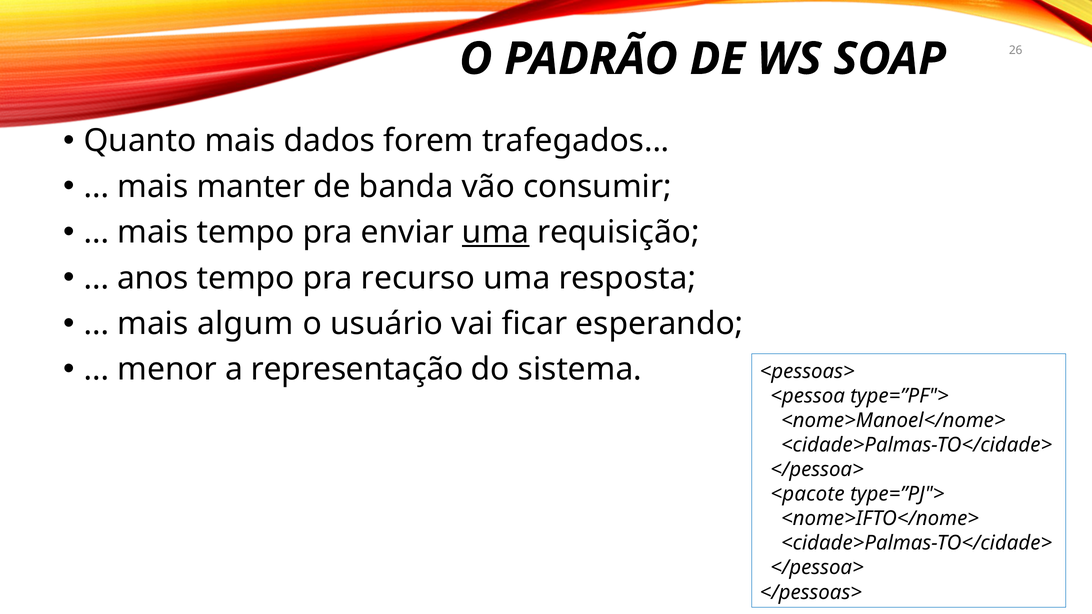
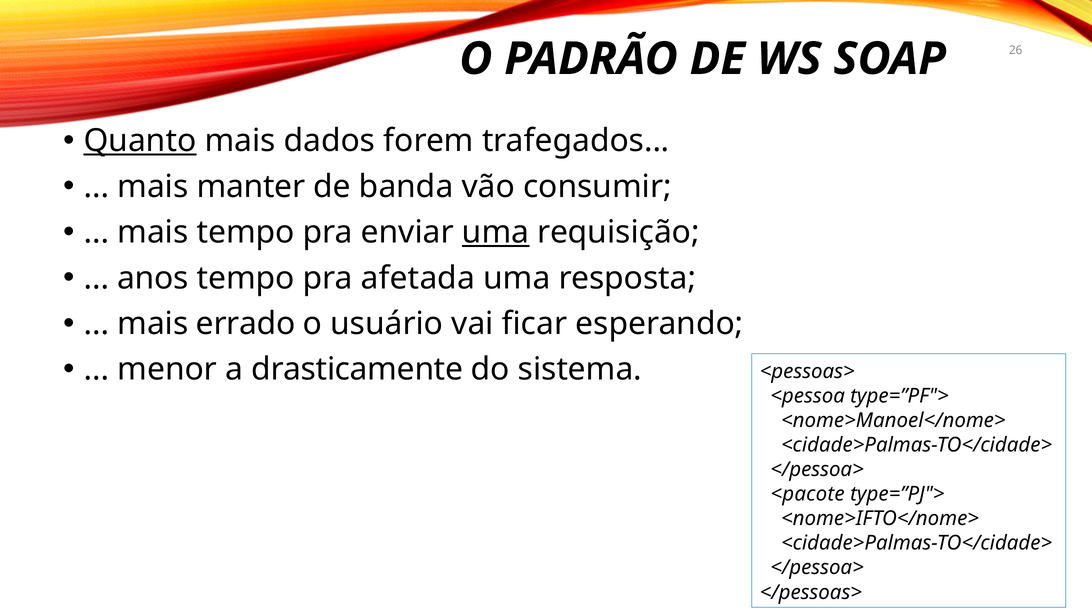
Quanto underline: none -> present (140, 141)
recurso: recurso -> afetada (418, 278)
algum: algum -> errado (246, 324)
representação: representação -> drasticamente (357, 370)
